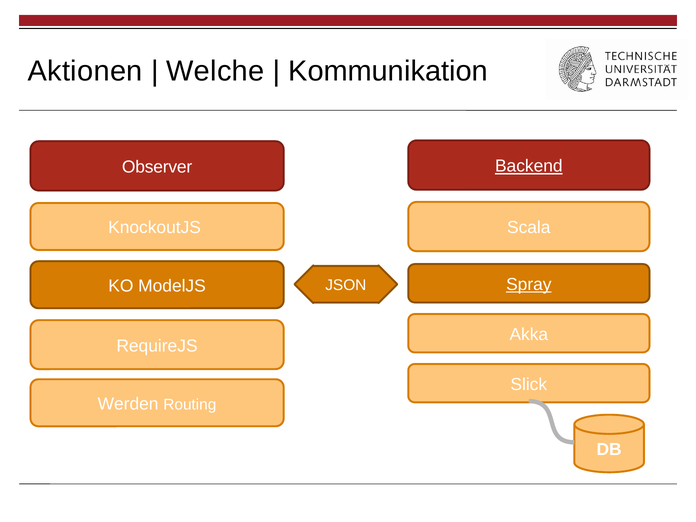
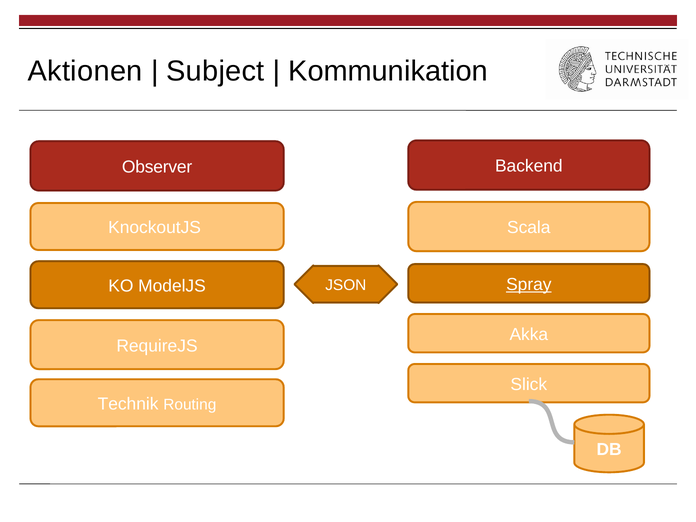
Welche: Welche -> Subject (215, 71)
Backend underline: present -> none (529, 166)
Werden: Werden -> Technik (128, 404)
